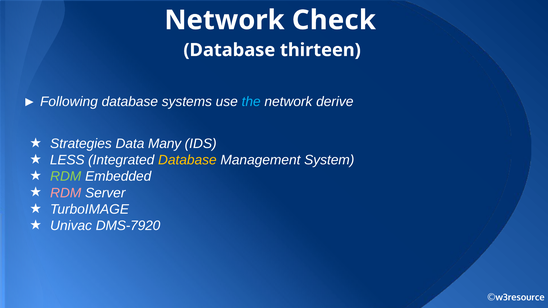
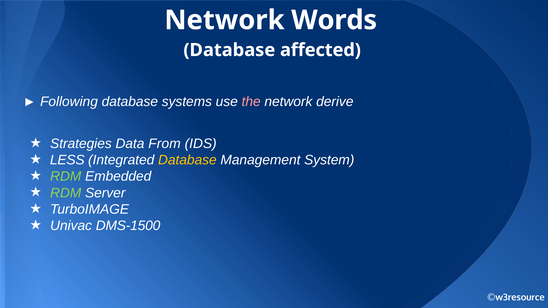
Check: Check -> Words (334, 20)
thirteen: thirteen -> affected (320, 50)
the colour: light blue -> pink (251, 102)
Many: Many -> From (164, 144)
RDM colour: pink -> light green (66, 193)
DMS-7920: DMS-7920 -> DMS-1500 (128, 226)
